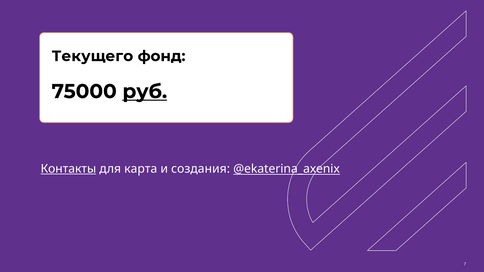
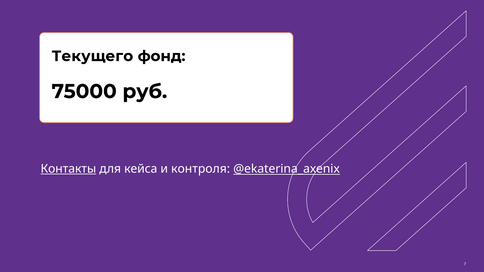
руб underline: present -> none (145, 92)
карта: карта -> кейса (141, 169)
создания: создания -> контроля (201, 169)
